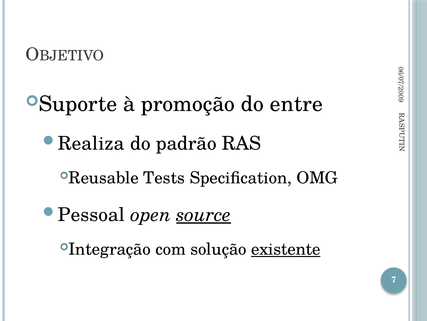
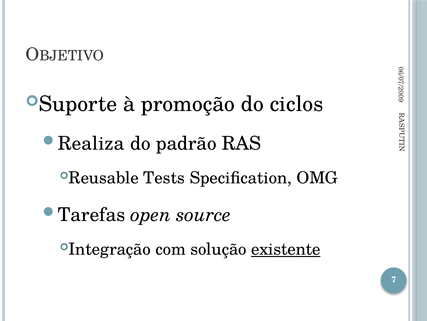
entre: entre -> ciclos (297, 104)
Pessoal: Pessoal -> Tarefas (91, 214)
source underline: present -> none (204, 214)
